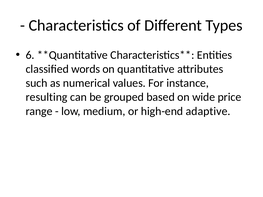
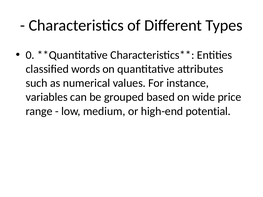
6: 6 -> 0 (30, 55)
resulting: resulting -> variables (47, 97)
adaptive: adaptive -> potential (208, 111)
